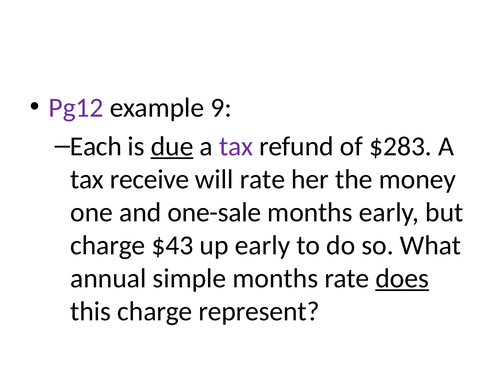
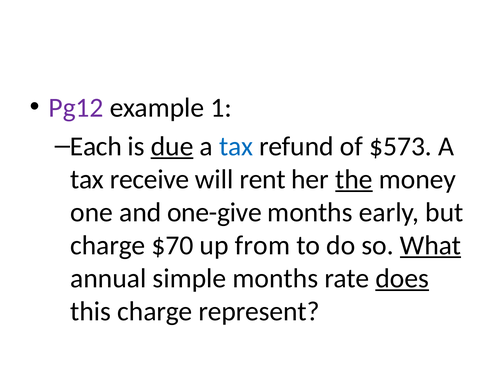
9: 9 -> 1 (221, 108)
tax colour: purple -> blue (236, 147)
$283: $283 -> $573 (401, 147)
will rate: rate -> rent (262, 180)
the underline: none -> present (354, 180)
one-sale: one-sale -> one-give (214, 213)
$43: $43 -> $70 (172, 246)
up early: early -> from (262, 246)
What underline: none -> present (431, 246)
